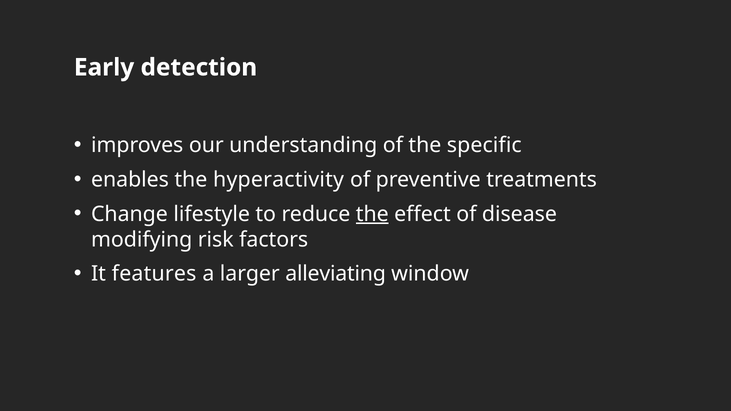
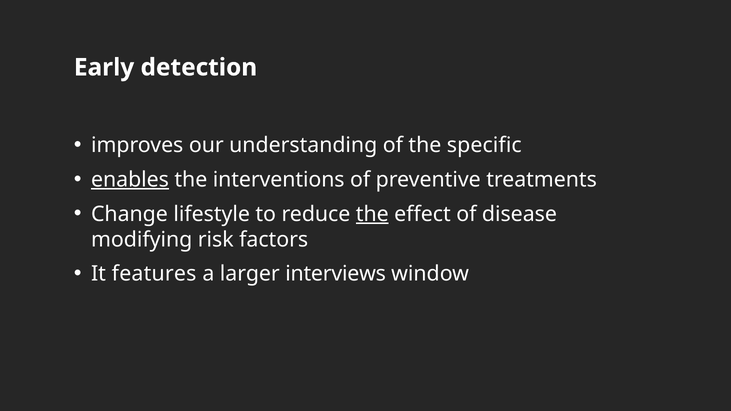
enables underline: none -> present (130, 180)
hyperactivity: hyperactivity -> interventions (279, 180)
alleviating: alleviating -> interviews (336, 274)
